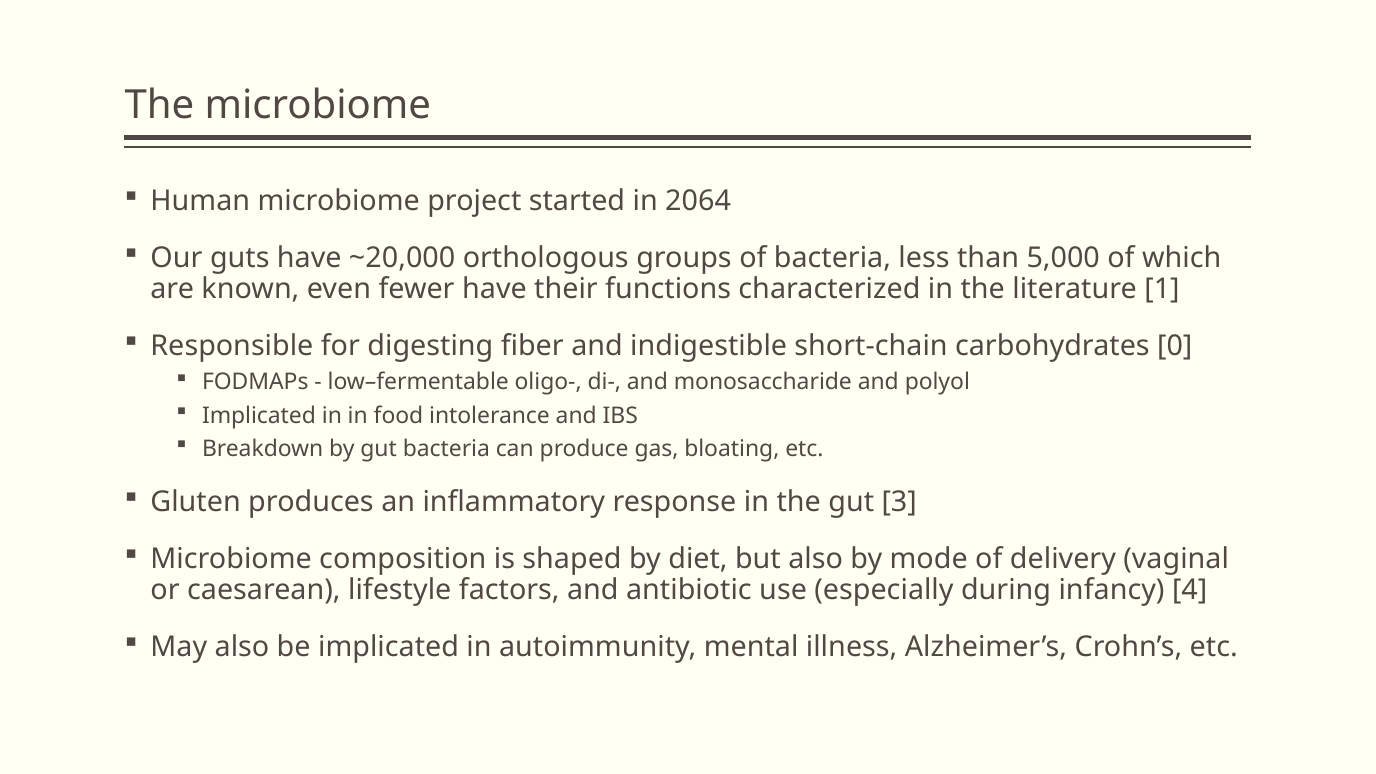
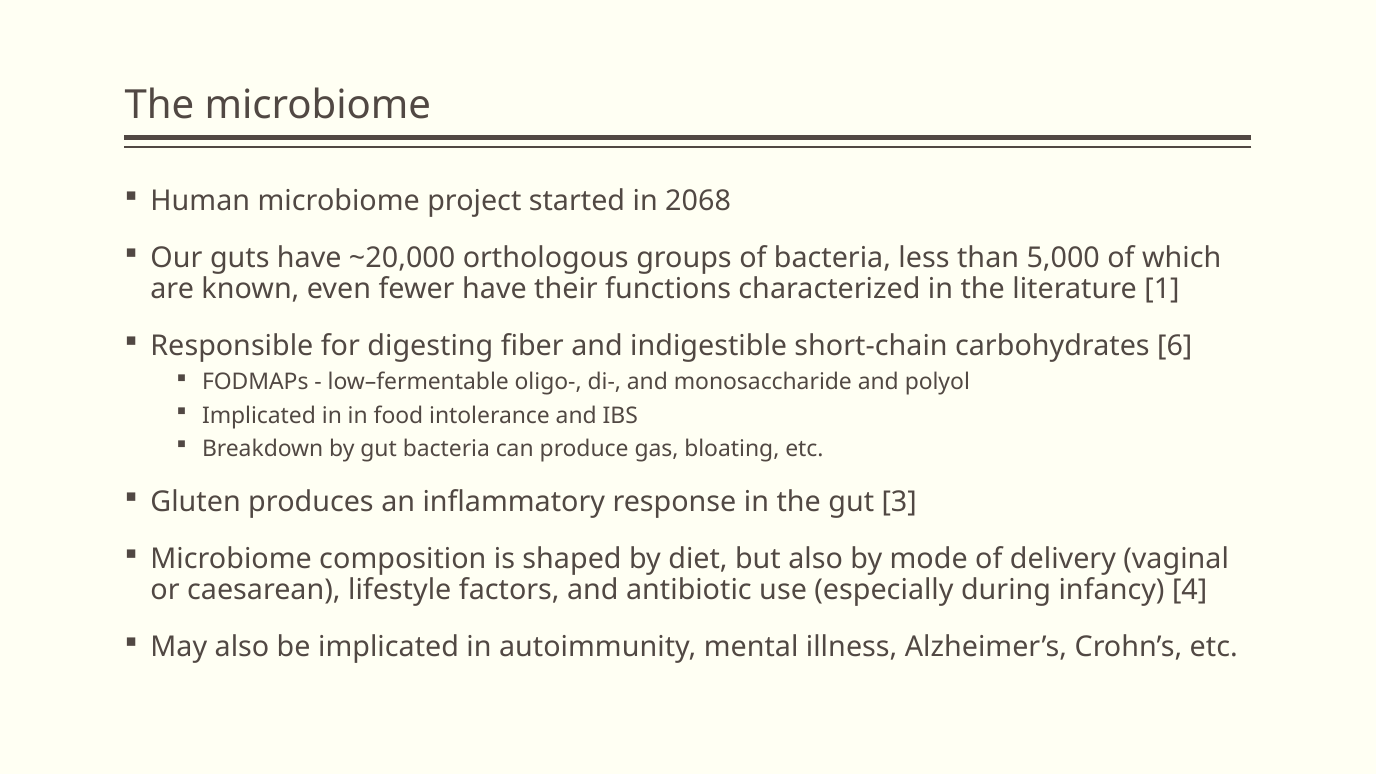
2064: 2064 -> 2068 (698, 201)
0: 0 -> 6 (1175, 346)
